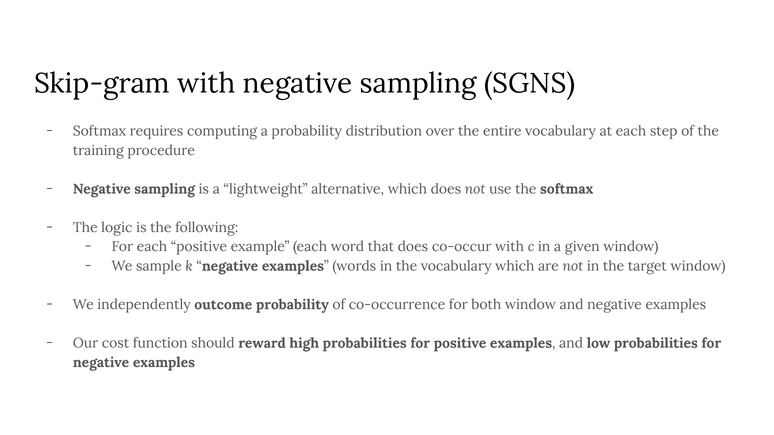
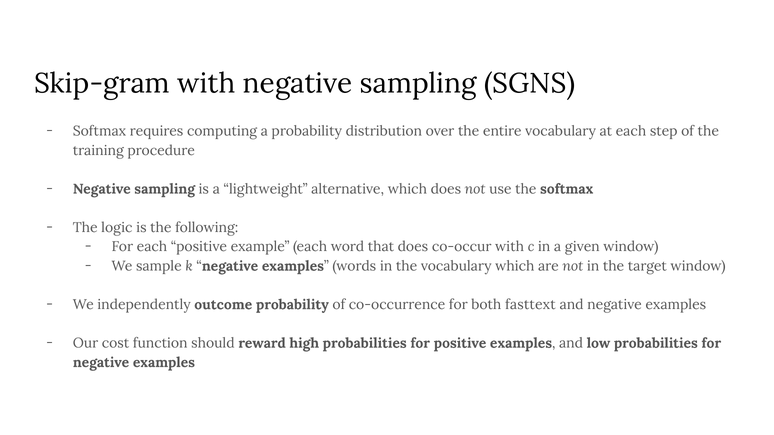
both window: window -> fasttext (530, 305)
